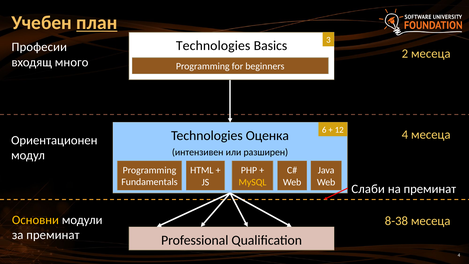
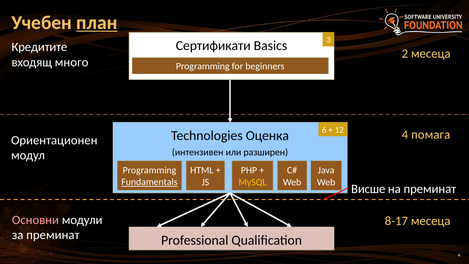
Technologies: Technologies -> Сертификати (213, 46)
Професии: Професии -> Кредитите (39, 47)
4 месецa: месецa -> помага (431, 135)
Fundamentals underline: none -> present (149, 182)
Слаби: Слаби -> Висше (368, 189)
Основни colour: yellow -> pink (35, 220)
8-38: 8-38 -> 8-17 (396, 221)
